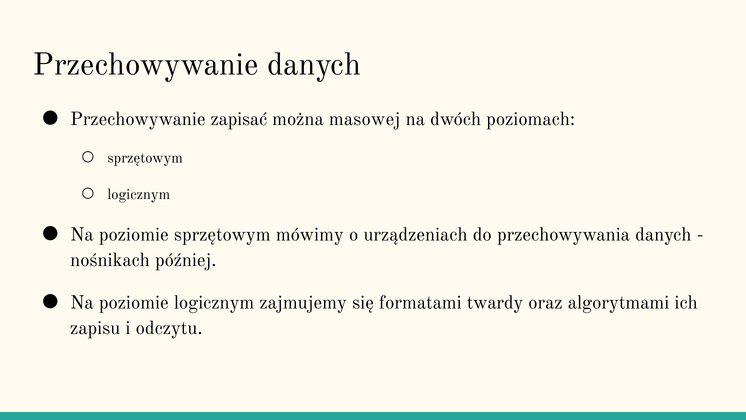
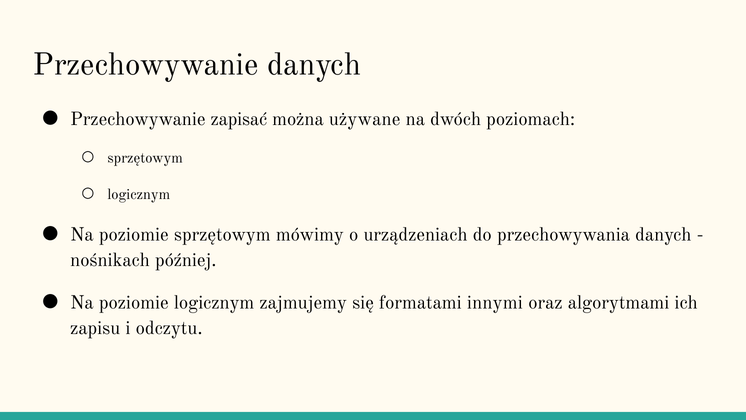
masowej: masowej -> używane (365, 119)
twardy: twardy -> innymi (495, 302)
